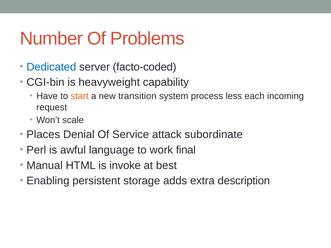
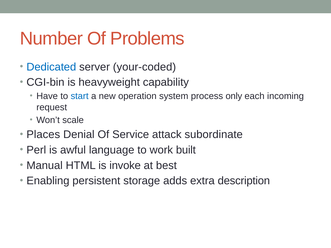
facto-coded: facto-coded -> your-coded (144, 67)
start colour: orange -> blue (80, 96)
transition: transition -> operation (137, 96)
less: less -> only (234, 96)
final: final -> built (186, 150)
